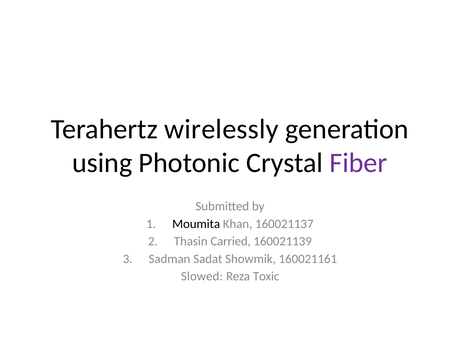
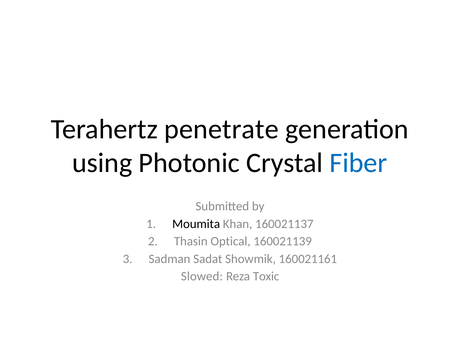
wirelessly: wirelessly -> penetrate (221, 129)
Fiber colour: purple -> blue (358, 163)
Carried: Carried -> Optical (231, 241)
